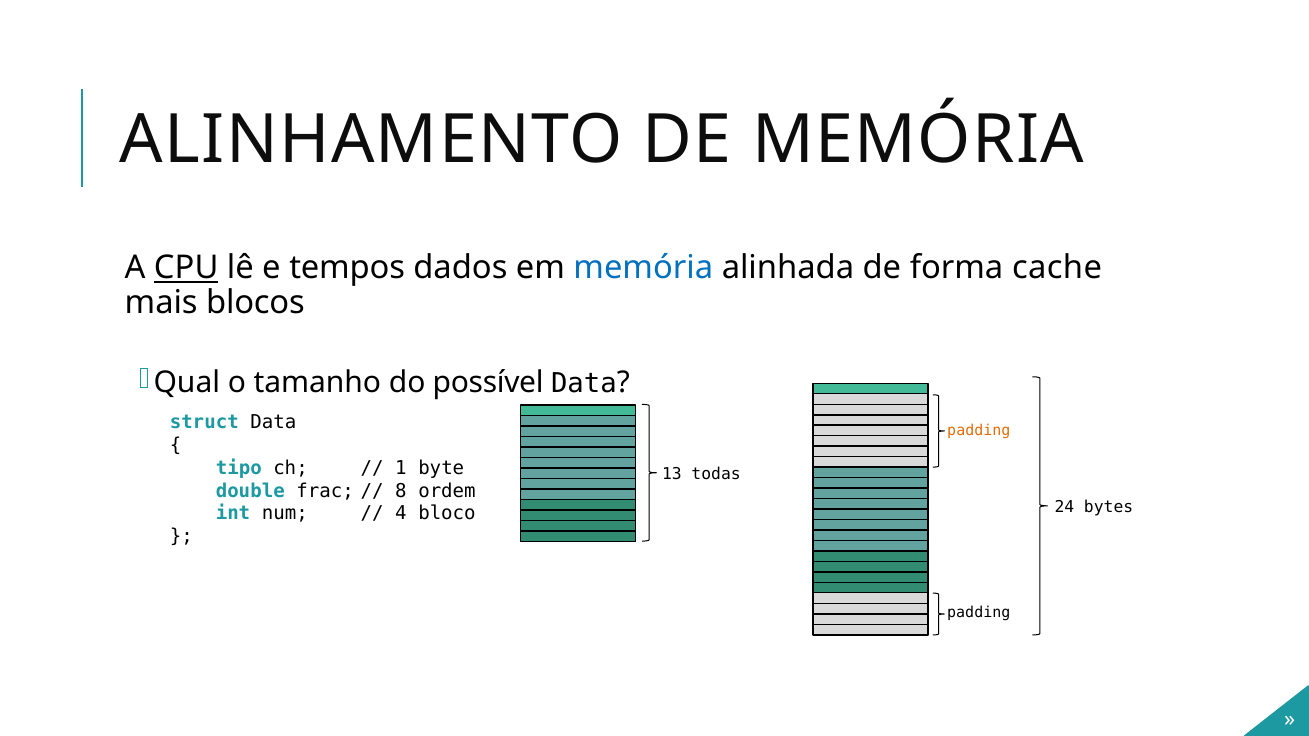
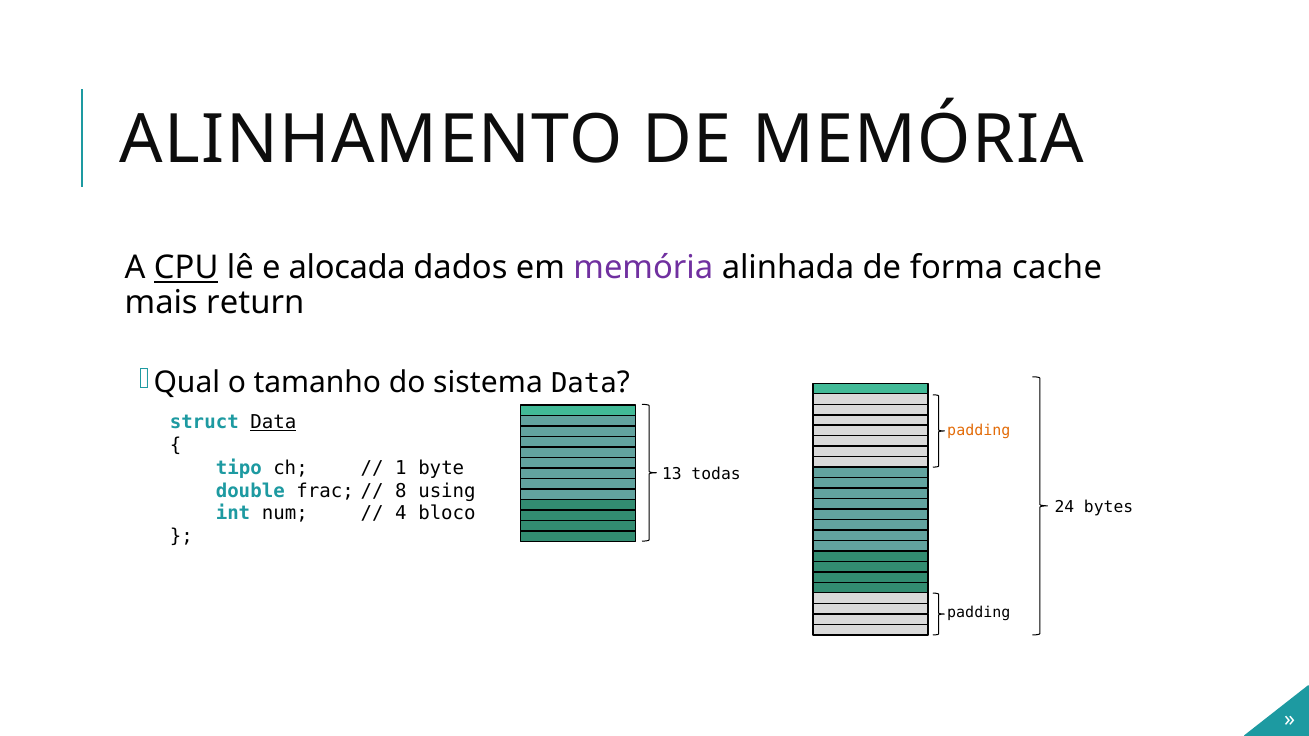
tempos: tempos -> alocada (347, 268)
memória colour: blue -> purple (643, 268)
blocos: blocos -> return (255, 303)
possível: possível -> sistema (488, 383)
Data underline: none -> present (273, 422)
ordem: ordem -> using (447, 491)
